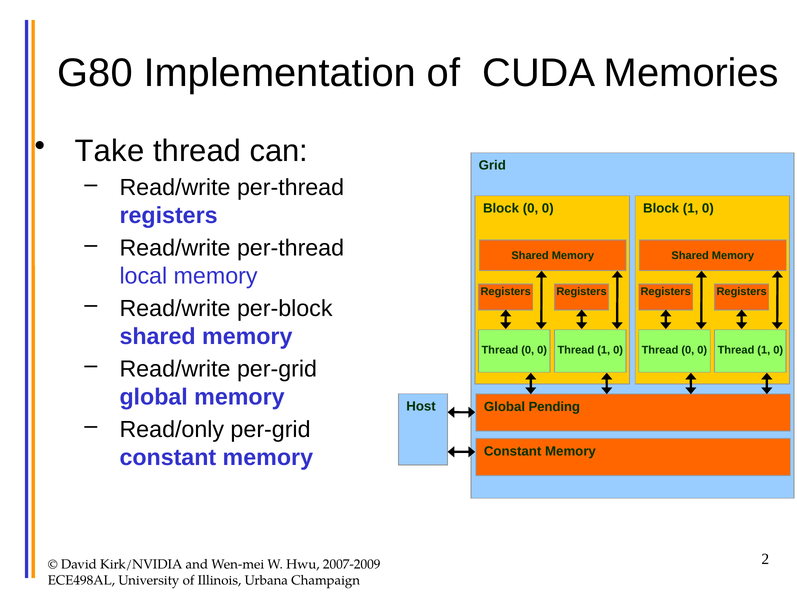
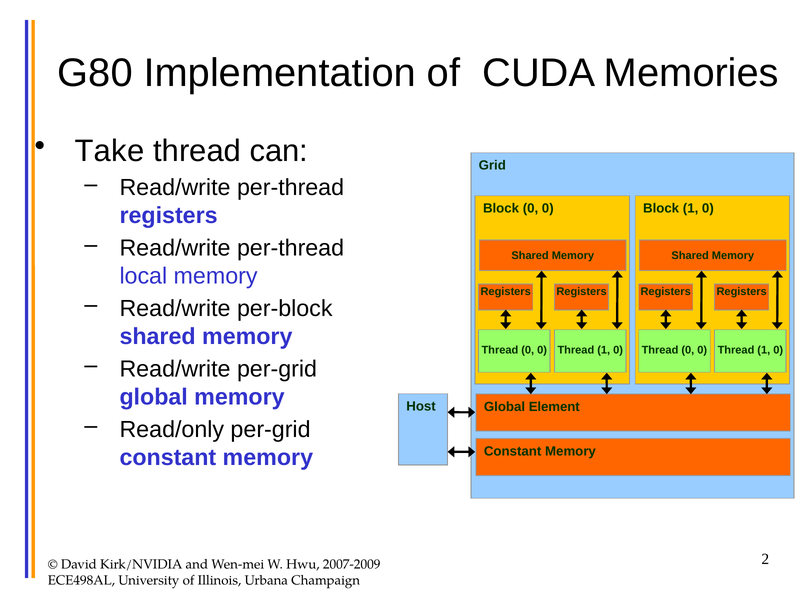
Pending: Pending -> Element (554, 407)
